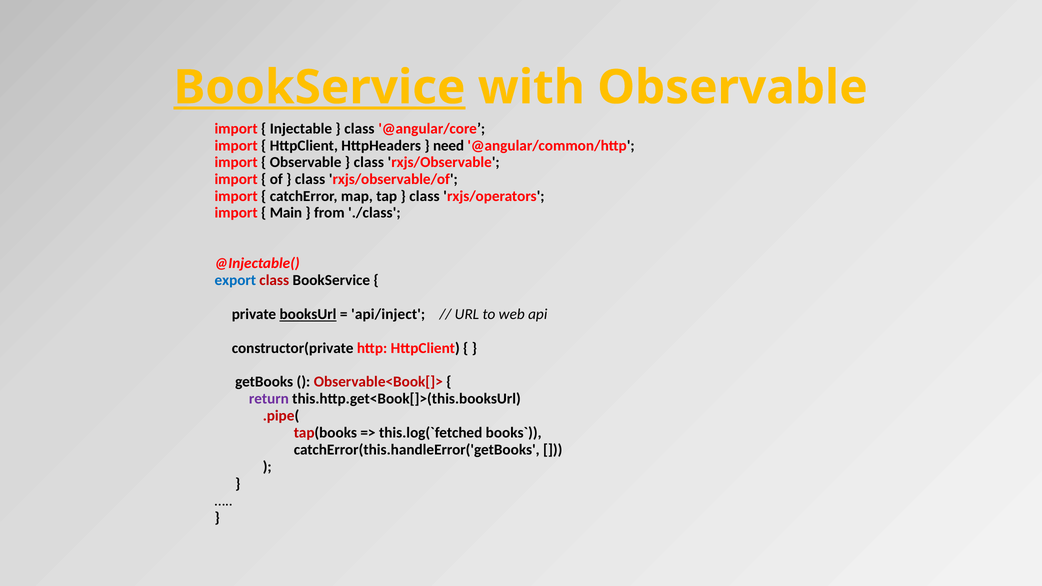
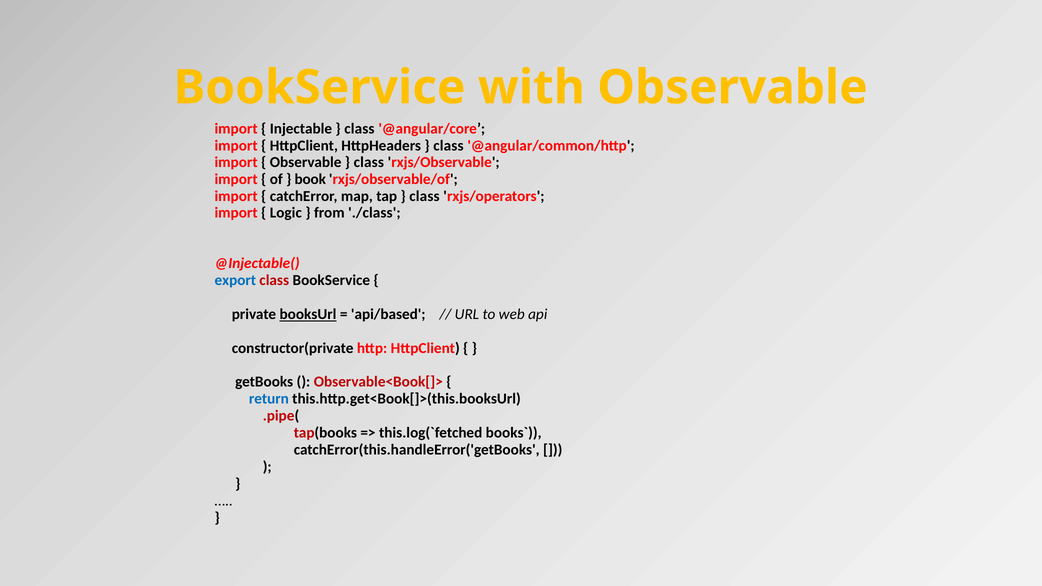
BookService underline: present -> none (319, 88)
need: need -> class (448, 146)
class: class -> book (310, 179)
Main: Main -> Logic (286, 213)
api/inject: api/inject -> api/based (388, 314)
return colour: purple -> blue (269, 399)
